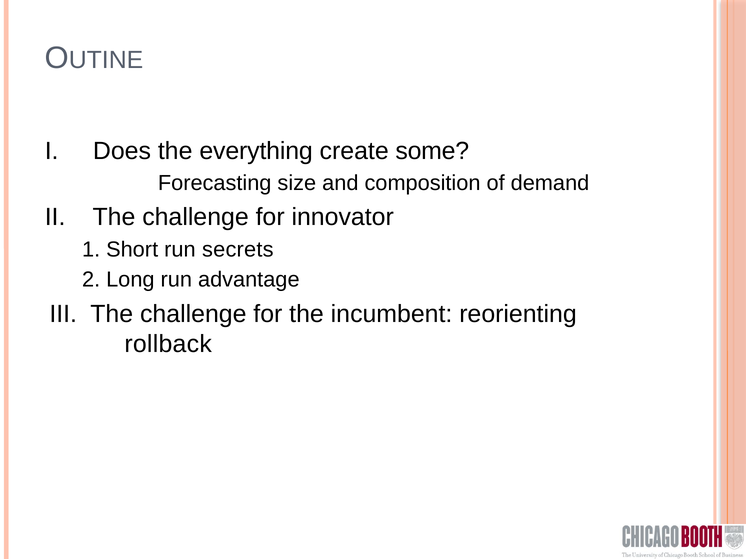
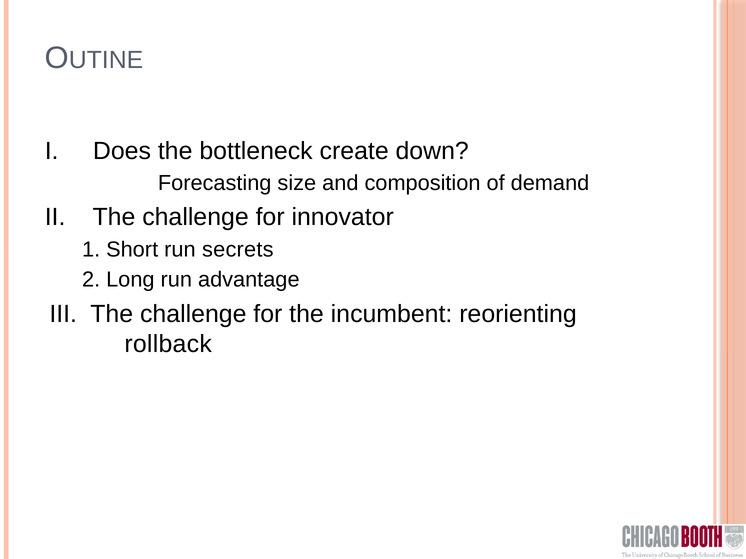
everything: everything -> bottleneck (256, 151)
some: some -> down (432, 151)
